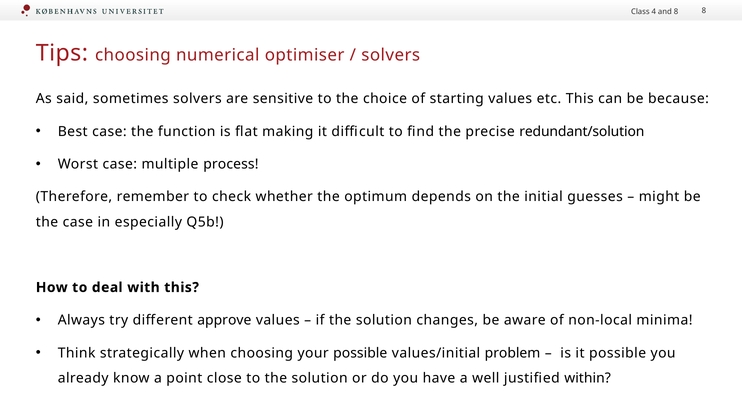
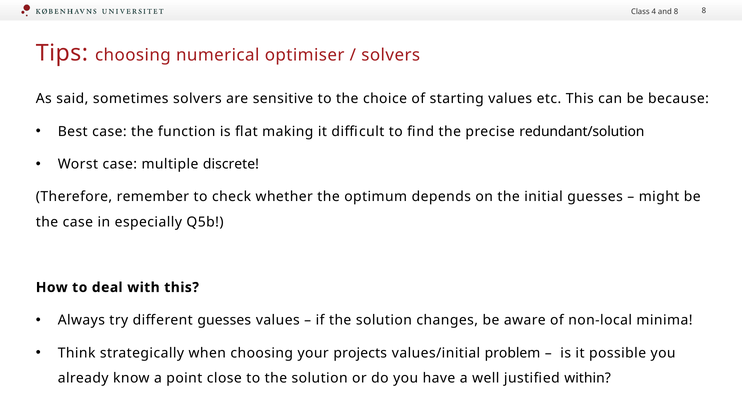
process: process -> discrete (231, 164)
different approve: approve -> guesses (224, 320)
your possible: possible -> projects (360, 353)
